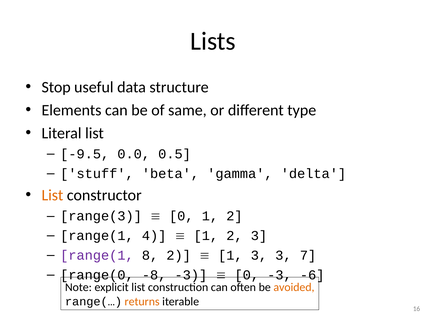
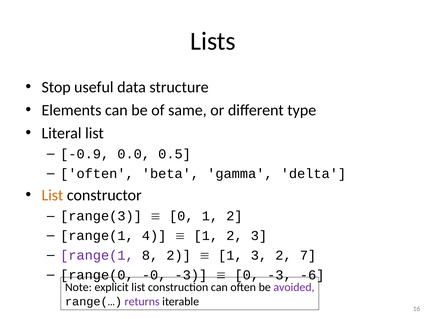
-9.5: -9.5 -> -0.9 (85, 154)
stuff: stuff -> often (97, 174)
3 3: 3 -> 2 (283, 256)
-8: -8 -> -0 (154, 275)
avoided colour: orange -> purple (294, 288)
returns colour: orange -> purple (142, 302)
